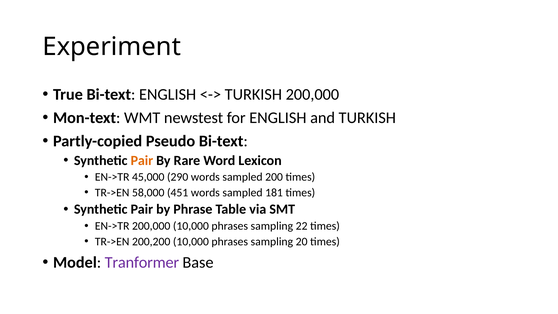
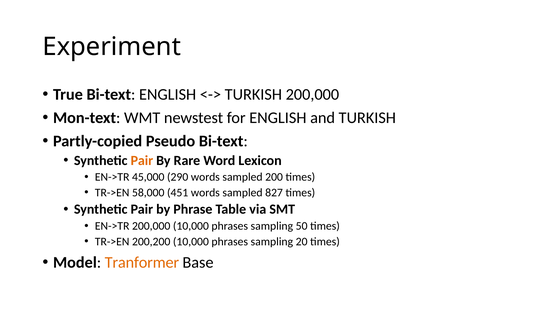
181: 181 -> 827 (274, 193)
22: 22 -> 50 (302, 226)
Tranformer colour: purple -> orange (142, 262)
